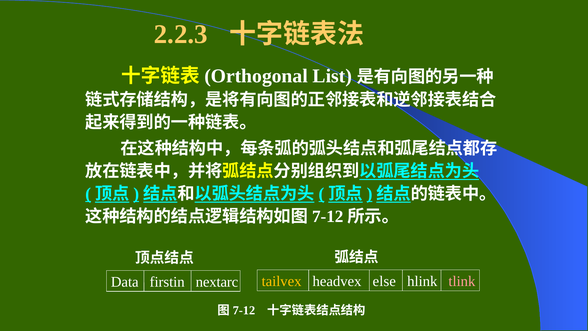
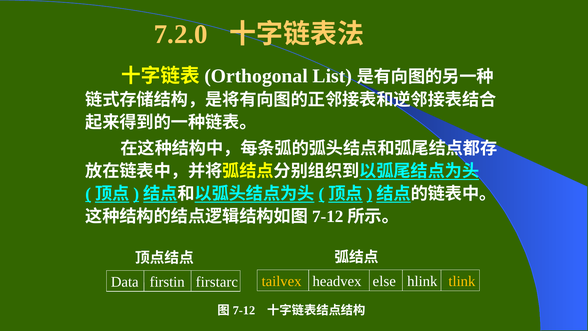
2.2.3: 2.2.3 -> 7.2.0 (181, 34)
tlink colour: pink -> yellow (462, 281)
nextarc: nextarc -> firstarc (217, 282)
